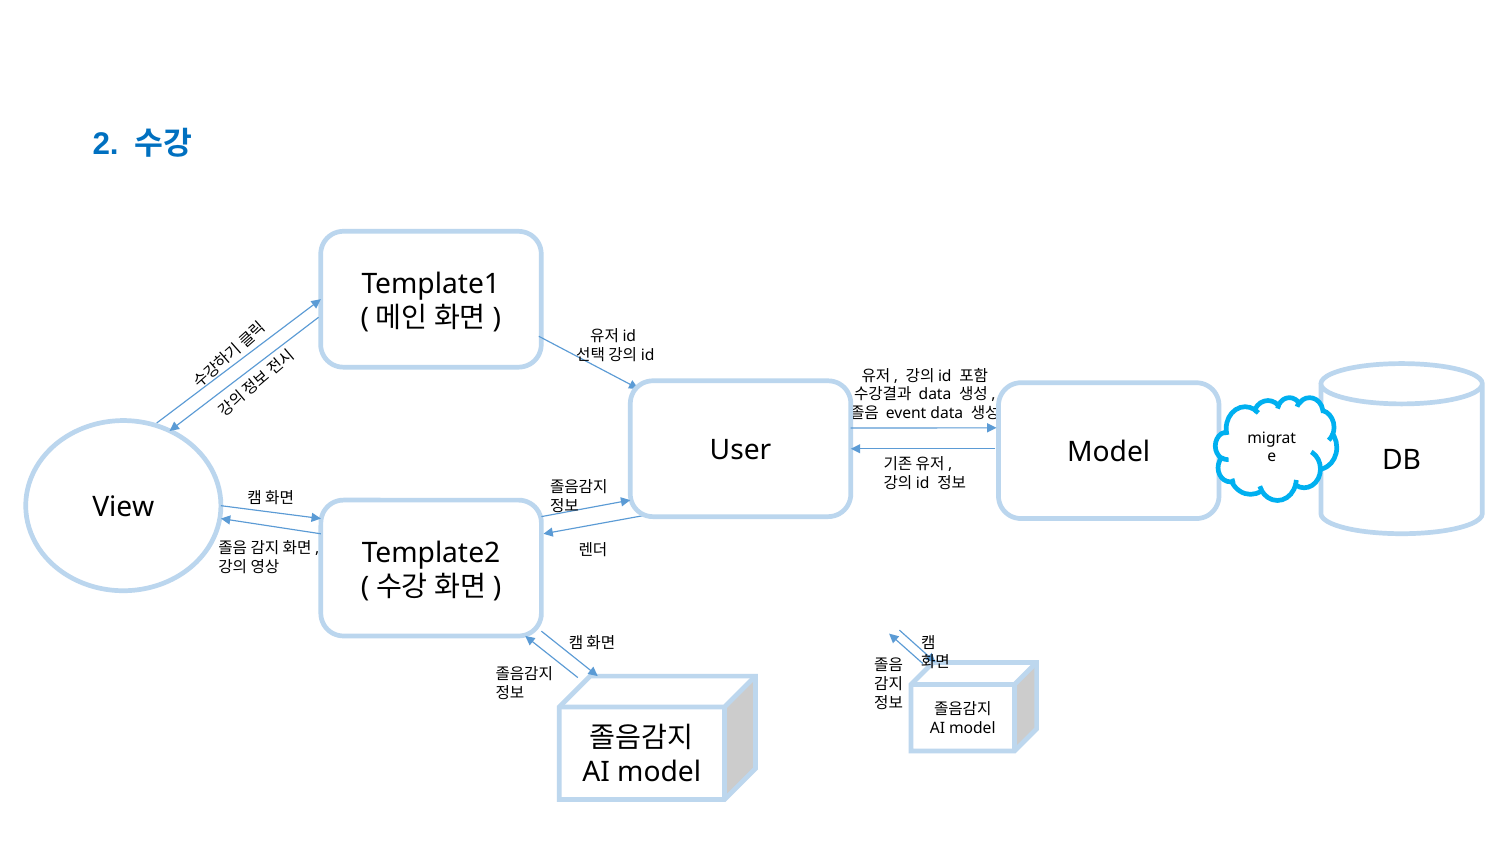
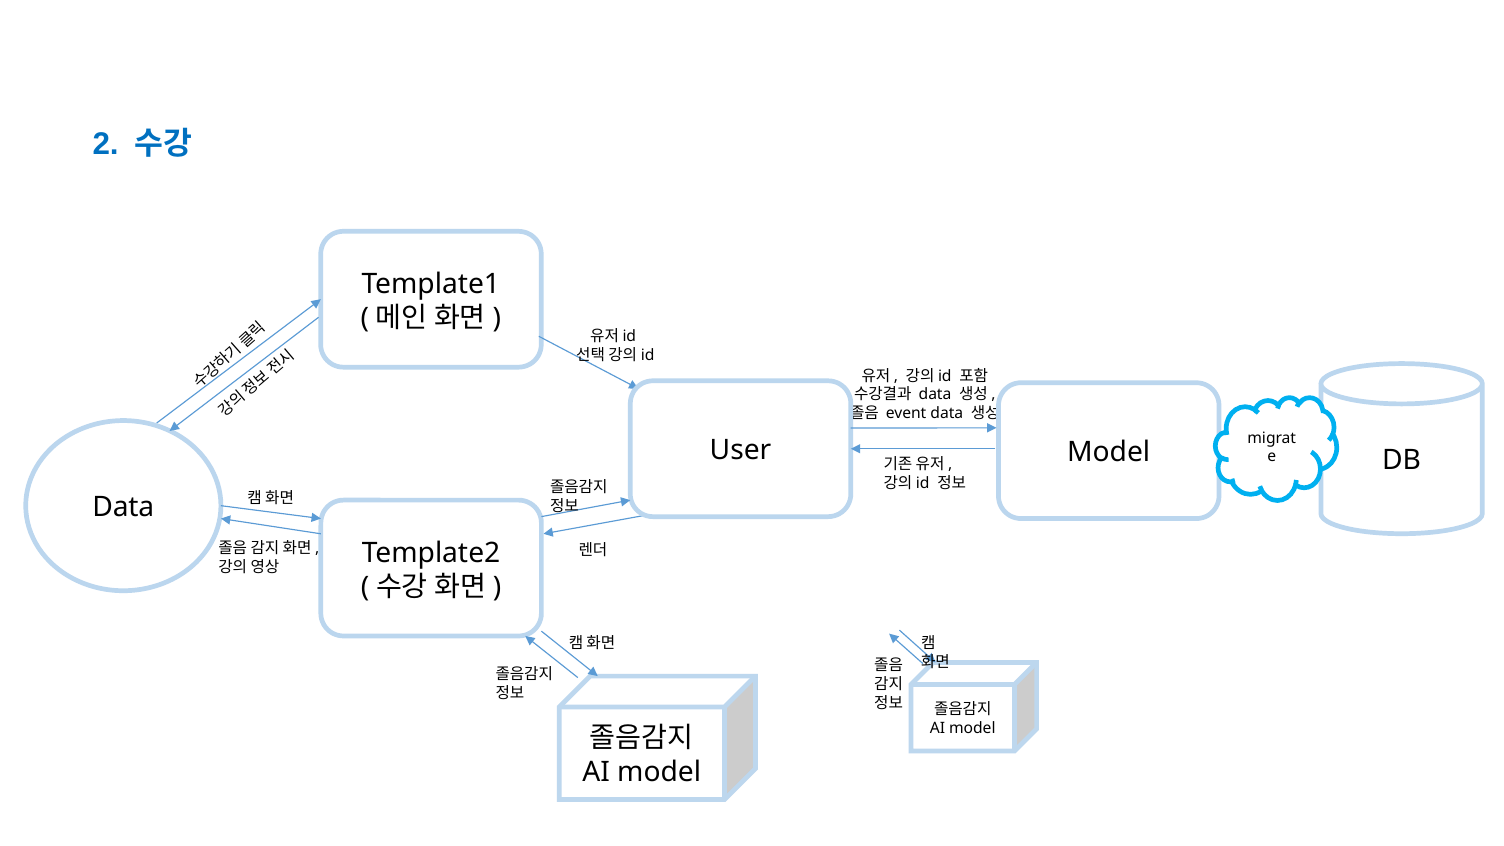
View: View -> Data (123, 508)
